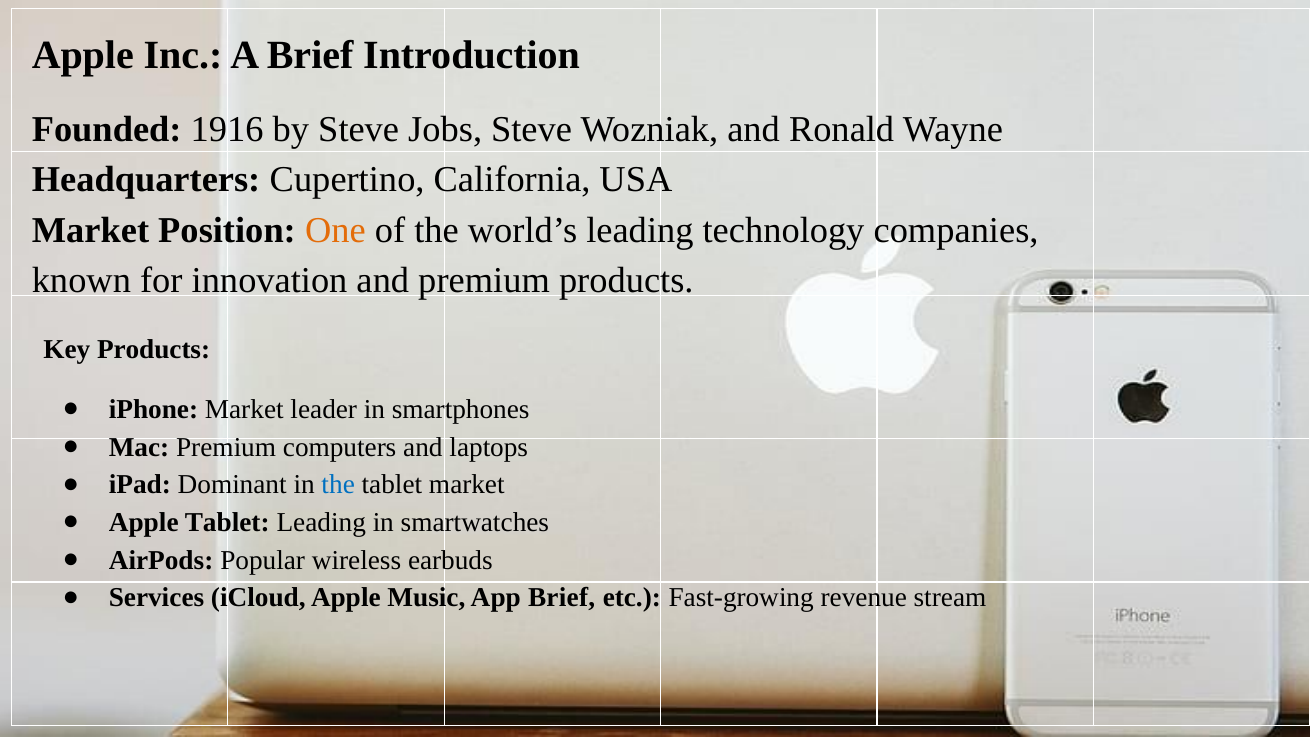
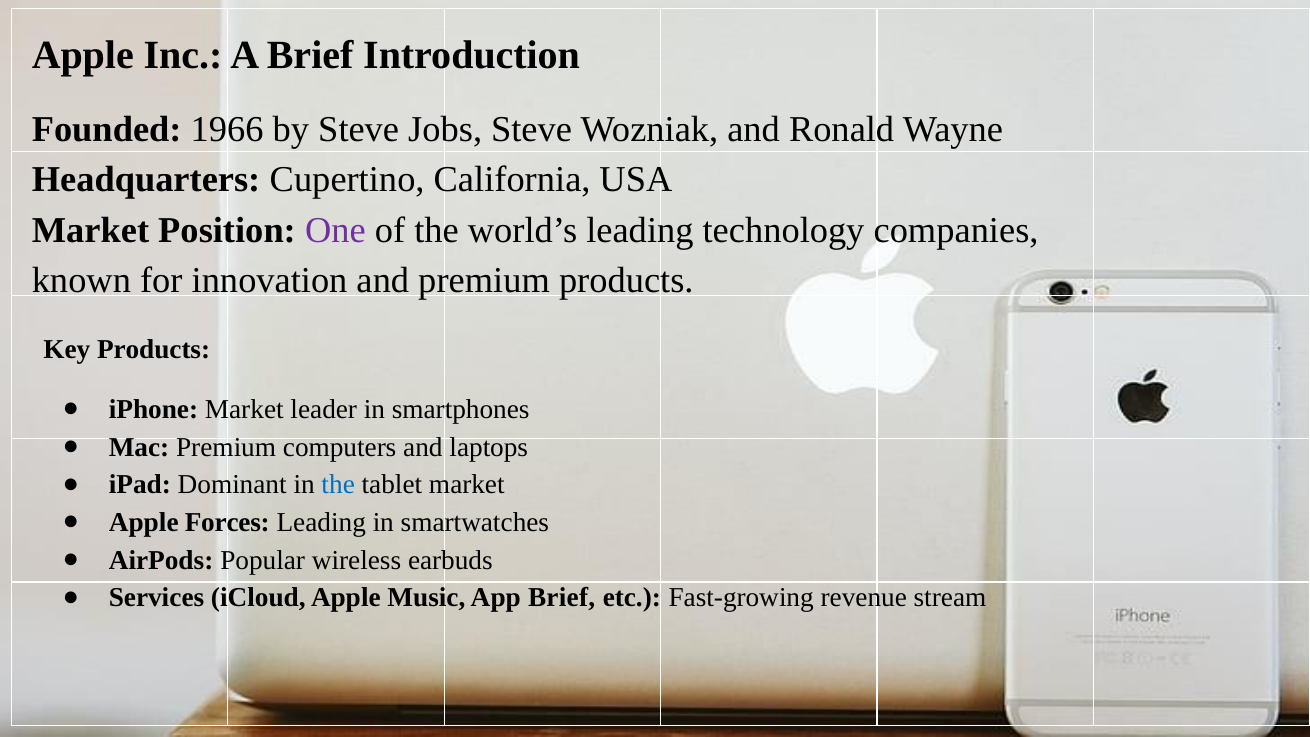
1916: 1916 -> 1966 (227, 130)
One colour: orange -> purple (335, 230)
Apple Tablet: Tablet -> Forces (227, 522)
